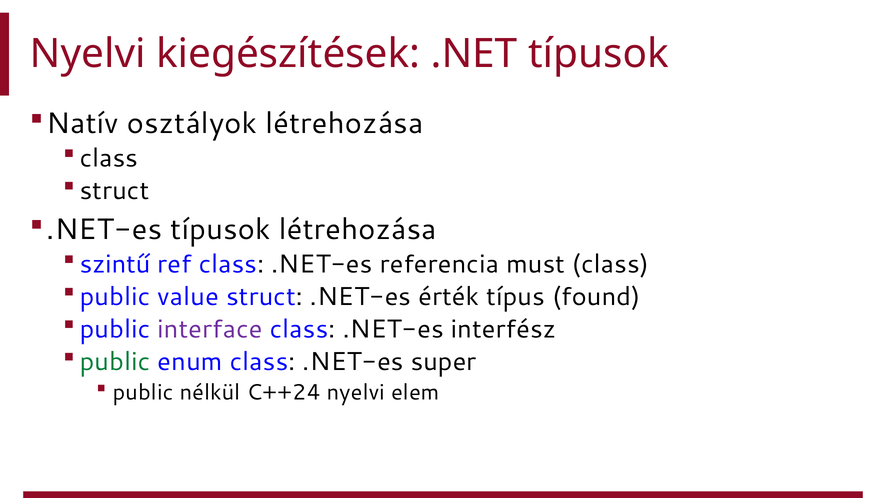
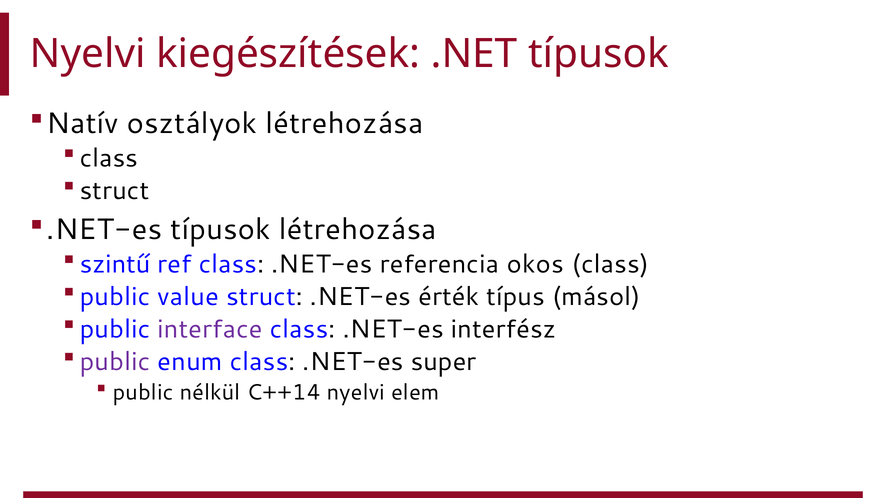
must: must -> okos (535, 264)
found: found -> másol (596, 297)
public colour: green -> purple (115, 362)
C++24: C++24 -> C++14 (284, 392)
